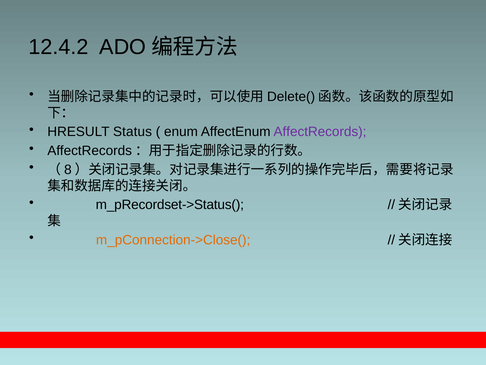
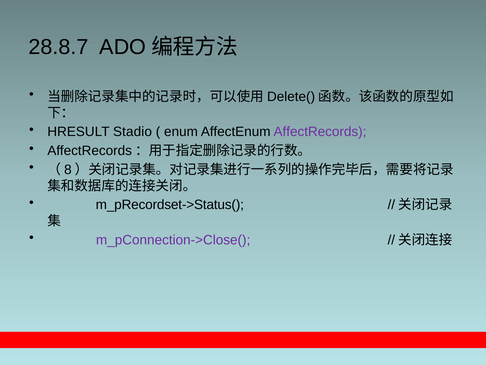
12.4.2: 12.4.2 -> 28.8.7 (58, 47)
Status: Status -> Stadio (132, 132)
m_pConnection->Close( colour: orange -> purple (173, 240)
